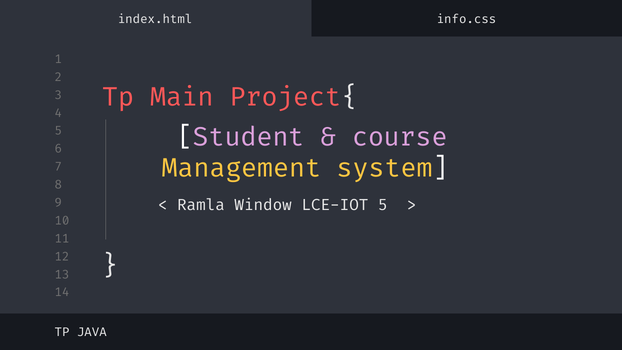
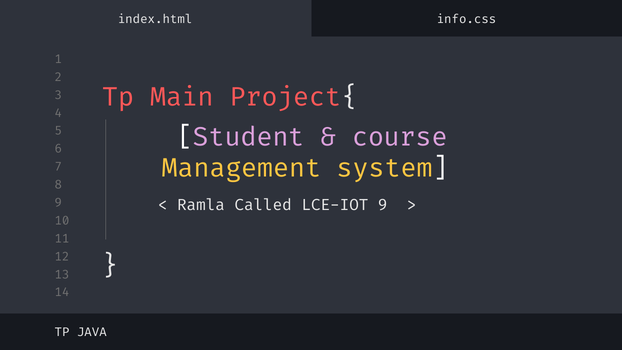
Window: Window -> Called (263, 205)
LCE-IOT 5: 5 -> 9 (383, 205)
